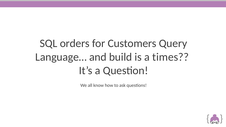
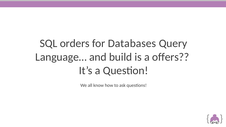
Customers: Customers -> Databases (132, 43)
times: times -> offers (171, 57)
